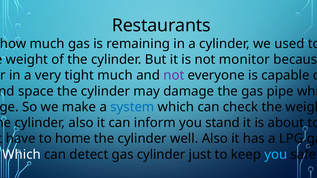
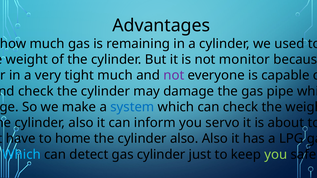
Restaurants: Restaurants -> Advantages (161, 26)
space: space -> check (36, 91)
stand: stand -> servo (222, 123)
well: well -> also (184, 139)
Which colour: white -> light blue (22, 155)
you colour: light blue -> light green (276, 155)
